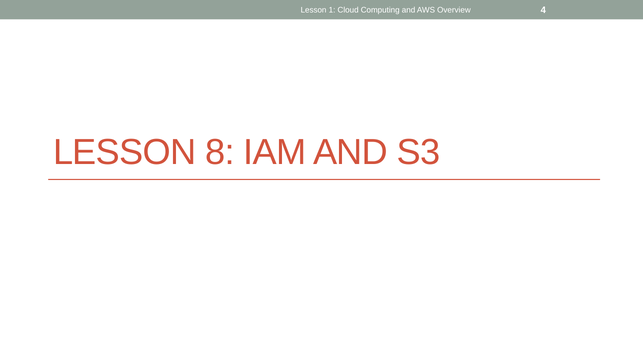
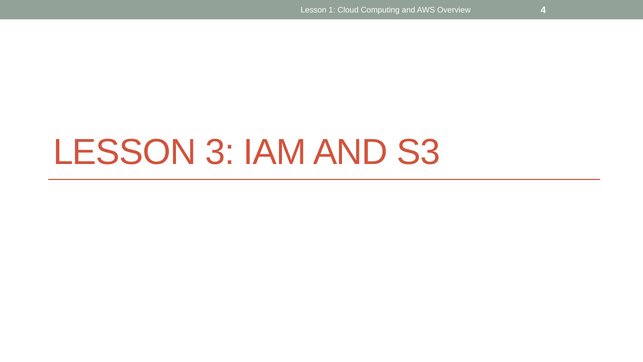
8: 8 -> 3 (220, 152)
